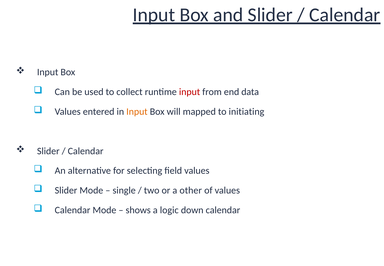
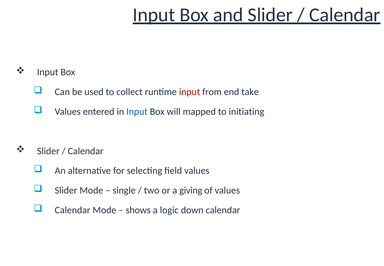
data: data -> take (250, 92)
Input colour: orange -> blue (137, 112)
other: other -> giving (191, 190)
